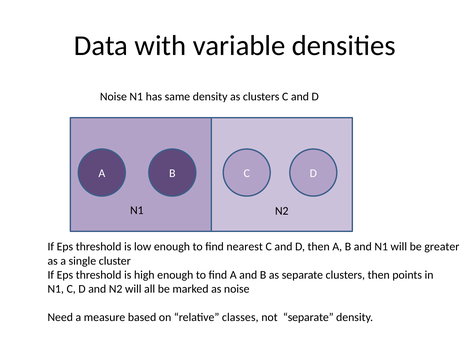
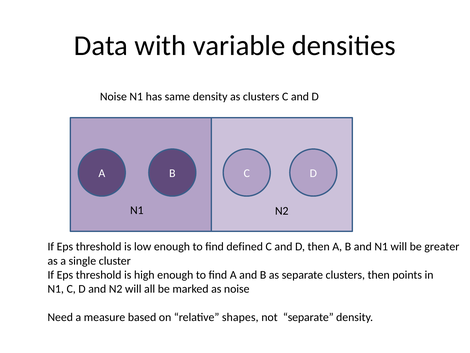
nearest: nearest -> defined (245, 246)
classes: classes -> shapes (240, 317)
